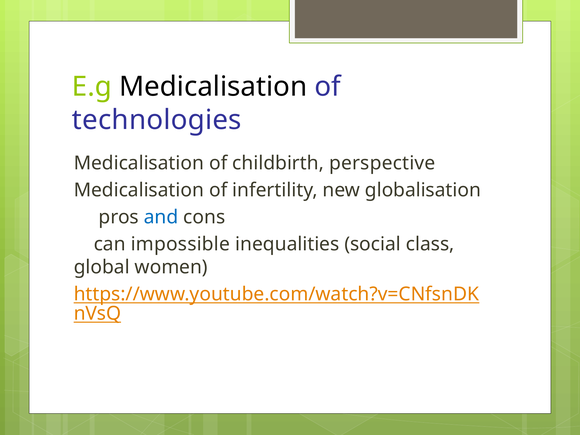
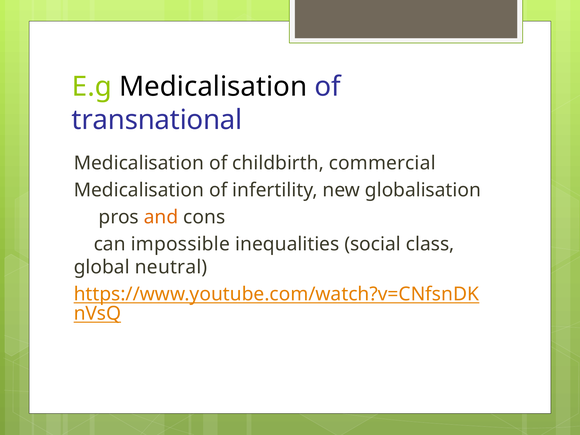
technologies: technologies -> transnational (157, 120)
perspective: perspective -> commercial (382, 163)
and colour: blue -> orange (161, 217)
women: women -> neutral (171, 267)
